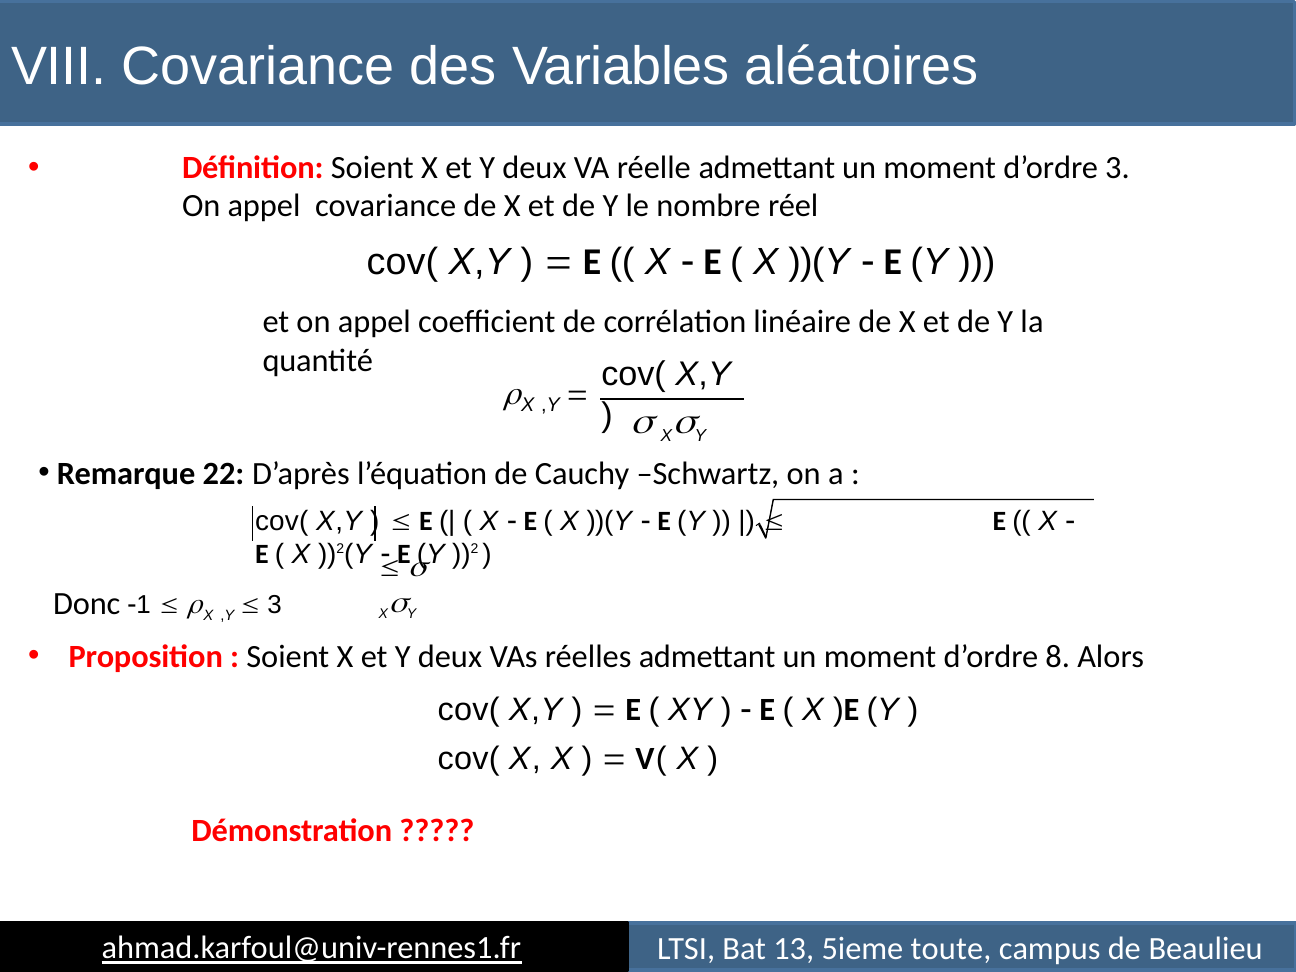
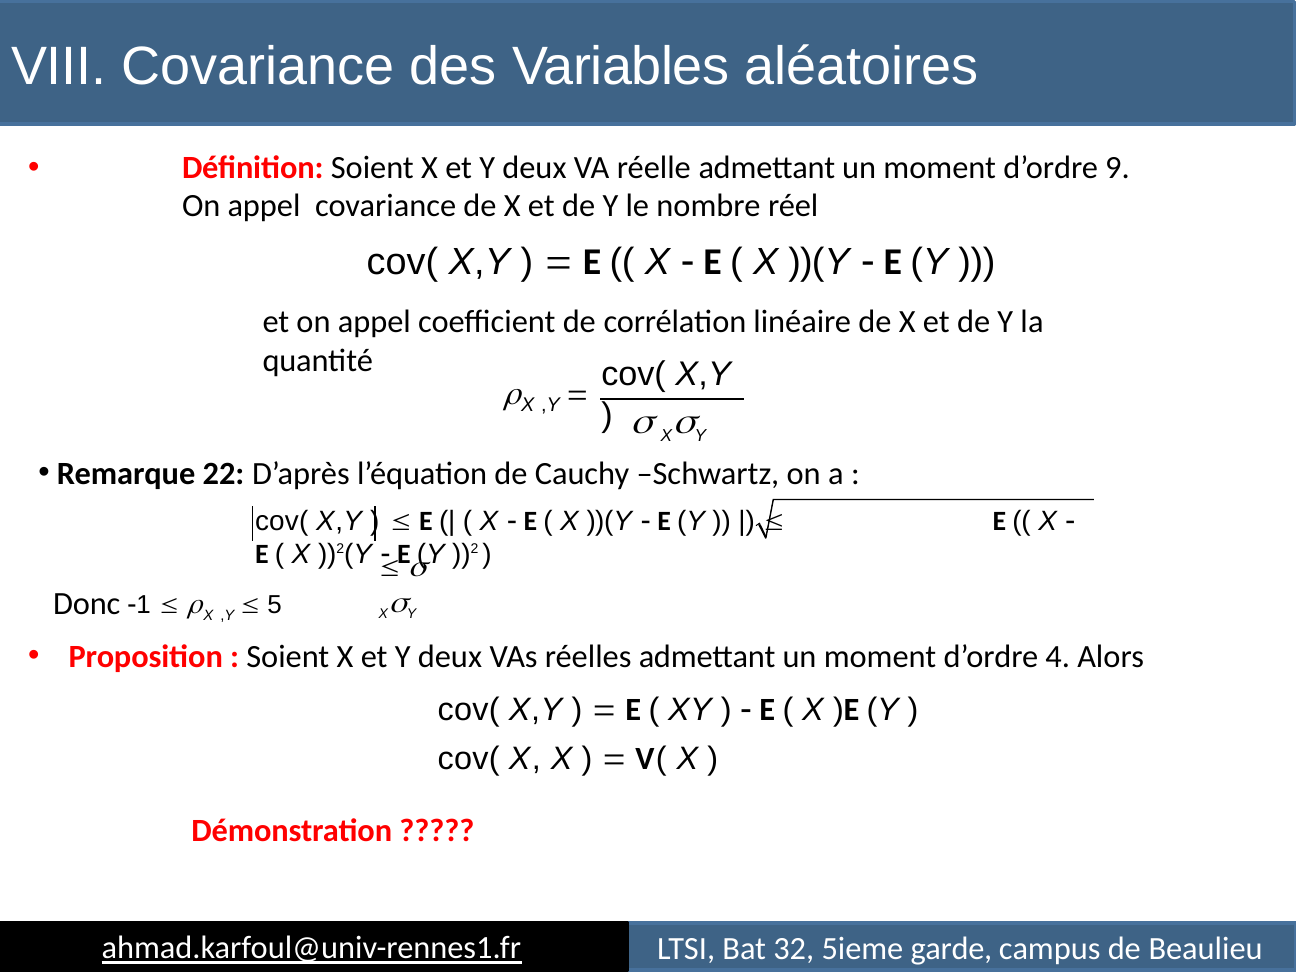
d’ordre 3: 3 -> 9 (1117, 168)
3: 3 -> 5 (275, 605)
8: 8 -> 4 (1058, 657)
13: 13 -> 32 (794, 949)
toute: toute -> garde (951, 949)
